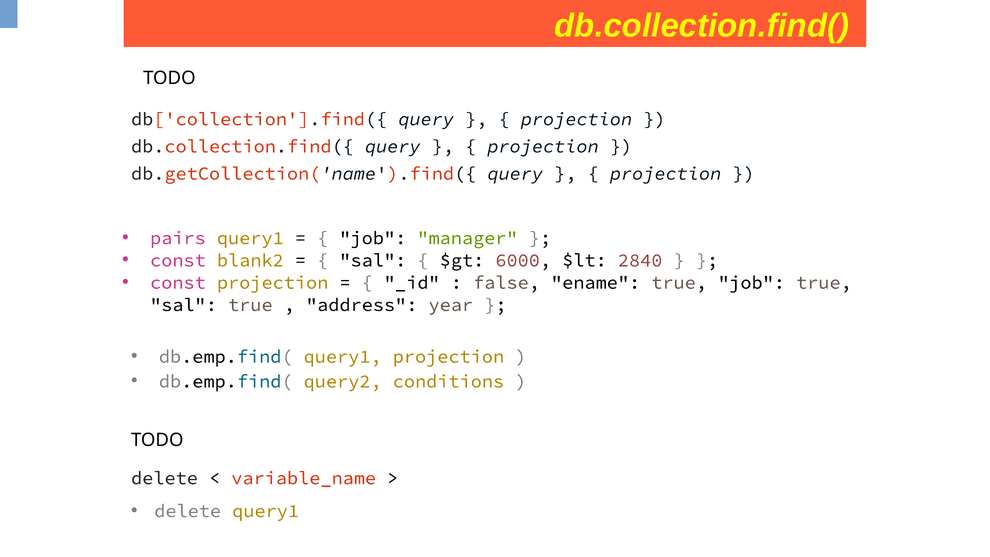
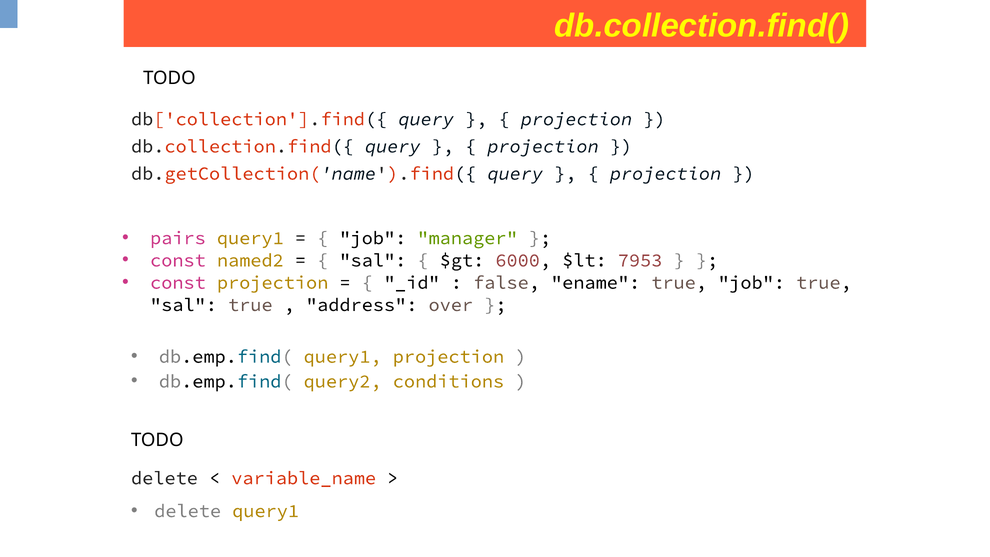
blank2: blank2 -> named2 (250, 260)
2840: 2840 -> 7953 (640, 260)
year: year -> over (451, 305)
